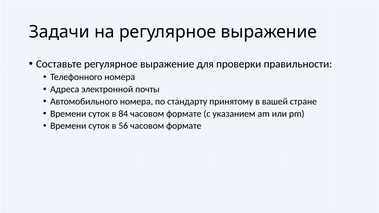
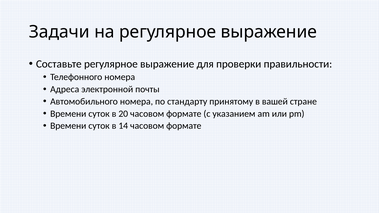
84: 84 -> 20 (123, 114)
56: 56 -> 14 (123, 126)
